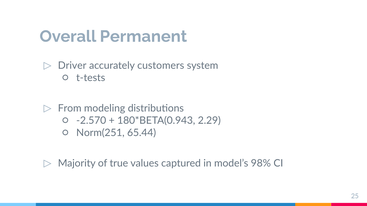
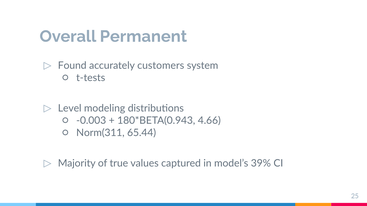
Driver: Driver -> Found (72, 66)
From: From -> Level (70, 108)
-2.570: -2.570 -> -0.003 (91, 121)
2.29: 2.29 -> 4.66 (209, 121)
Norm(251: Norm(251 -> Norm(311 (100, 133)
98%: 98% -> 39% (261, 164)
